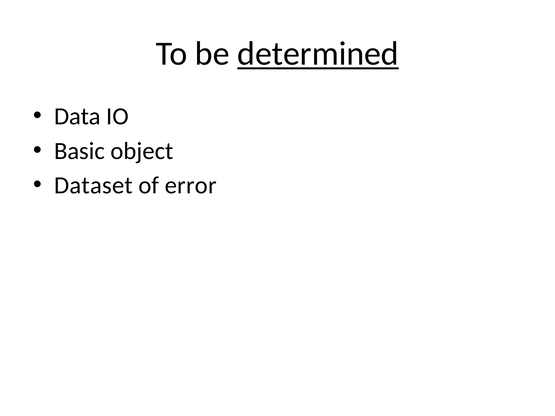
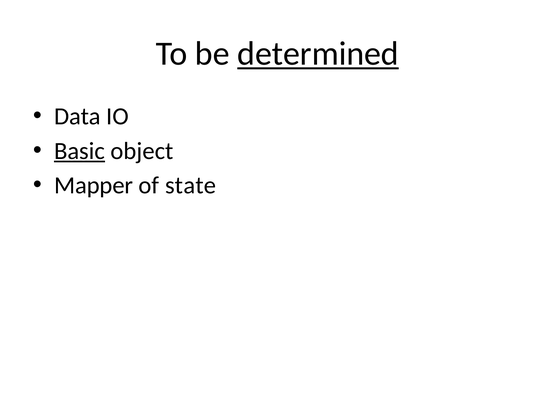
Basic underline: none -> present (80, 151)
Dataset: Dataset -> Mapper (94, 186)
error: error -> state (191, 186)
